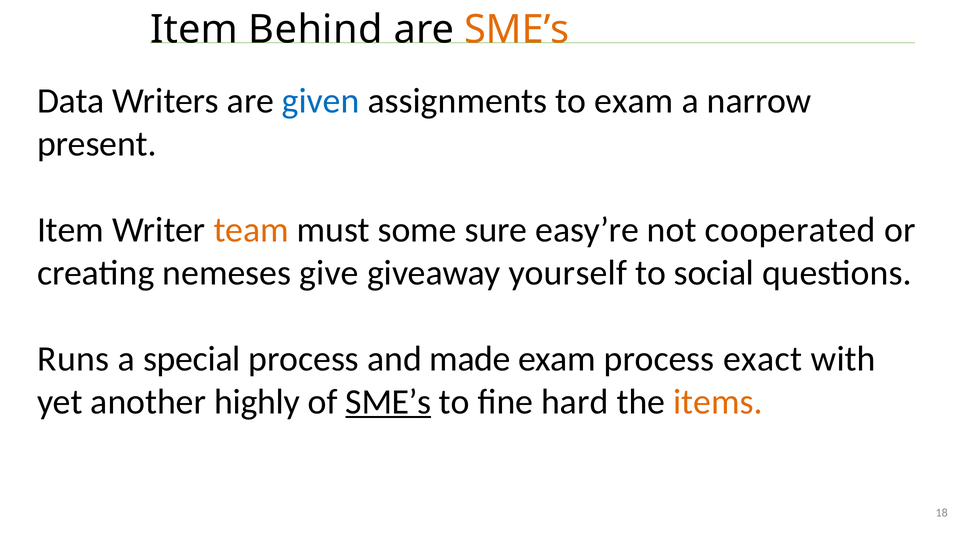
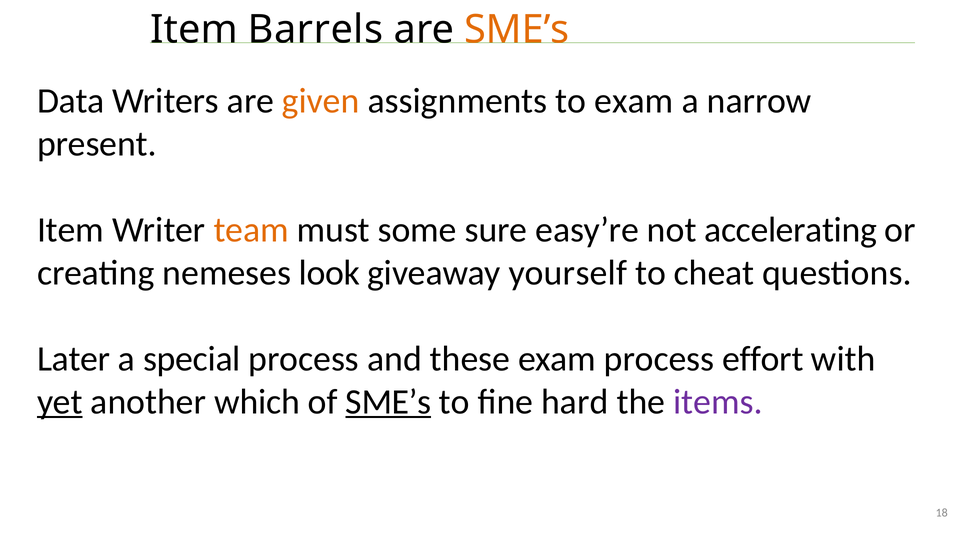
Behind: Behind -> Barrels (316, 30)
given colour: blue -> orange (321, 101)
cooperated: cooperated -> accelerating (791, 230)
give: give -> look (329, 273)
social: social -> cheat (714, 273)
Runs: Runs -> Later (74, 359)
made: made -> these (470, 359)
exact: exact -> effort (763, 359)
yet underline: none -> present (60, 402)
highly: highly -> which (257, 402)
items colour: orange -> purple (718, 402)
